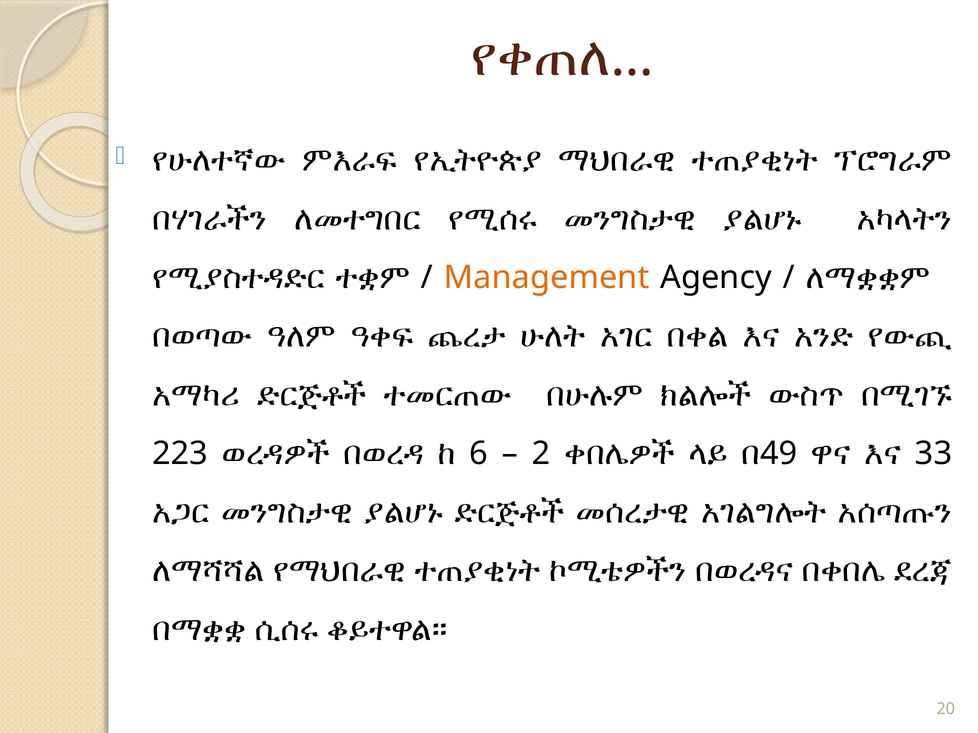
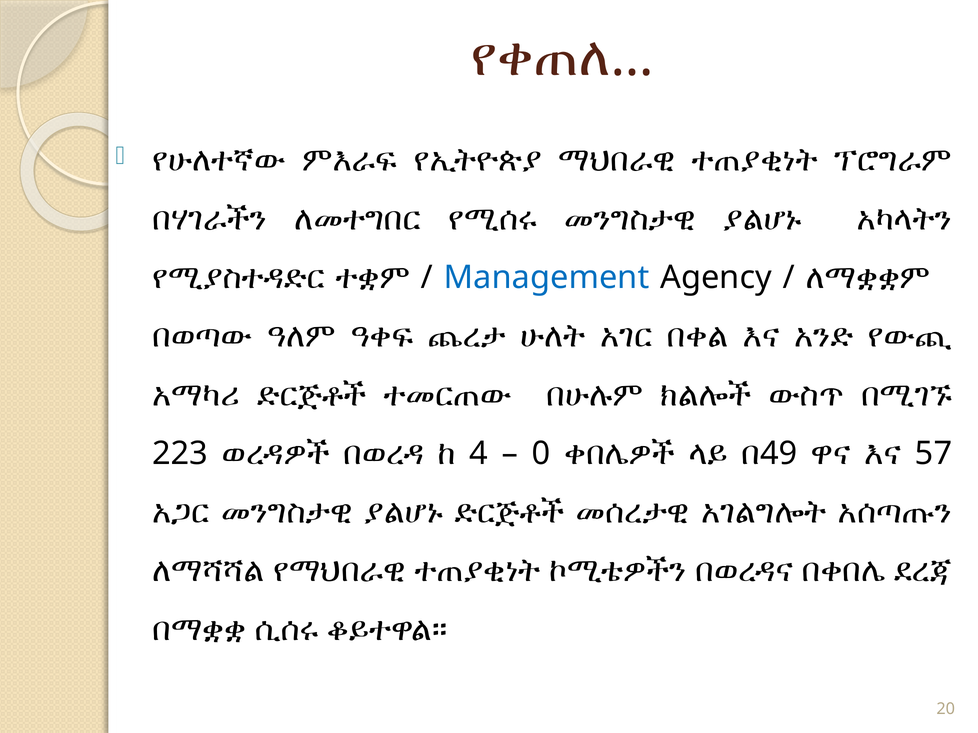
Management colour: orange -> blue (547, 278)
6: 6 -> 4 (479, 454)
2: 2 -> 0 (541, 454)
33: 33 -> 57 (934, 454)
